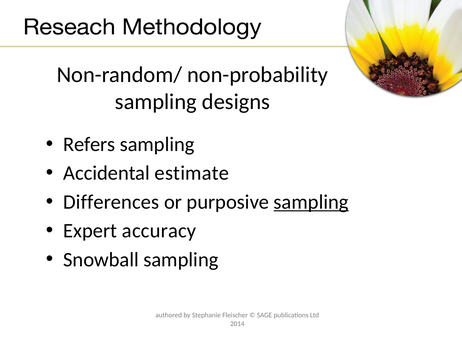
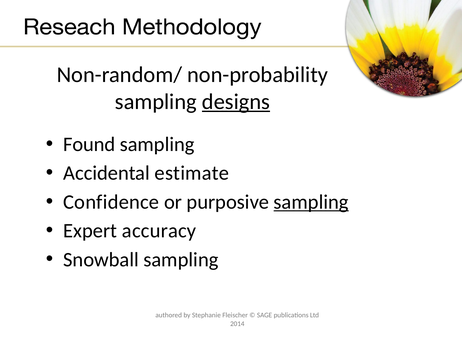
designs underline: none -> present (236, 102)
Refers: Refers -> Found (89, 144)
Differences: Differences -> Confidence (111, 202)
